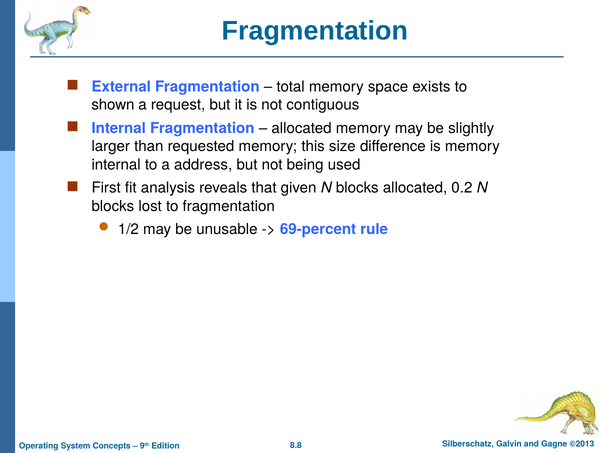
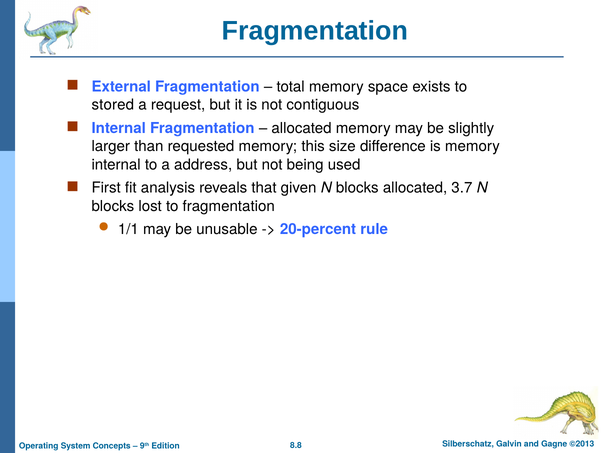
shown: shown -> stored (113, 105)
0.2: 0.2 -> 3.7 (462, 188)
1/2: 1/2 -> 1/1 (128, 229)
69-percent: 69-percent -> 20-percent (318, 229)
